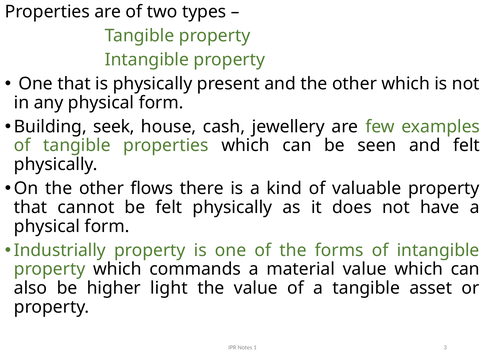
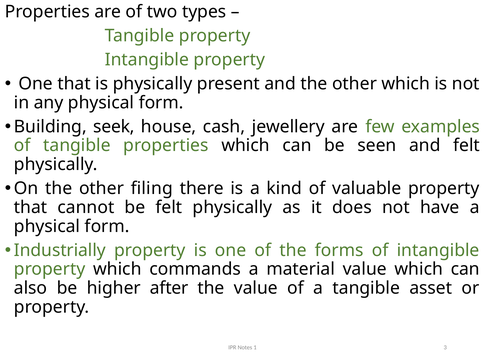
flows: flows -> filing (152, 188)
light: light -> after (169, 288)
